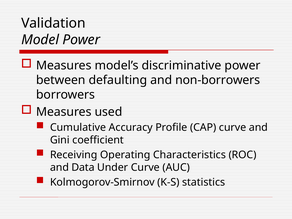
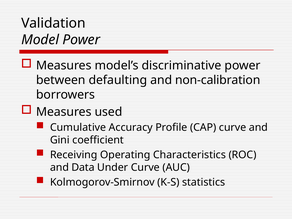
non-borrowers: non-borrowers -> non-calibration (218, 80)
